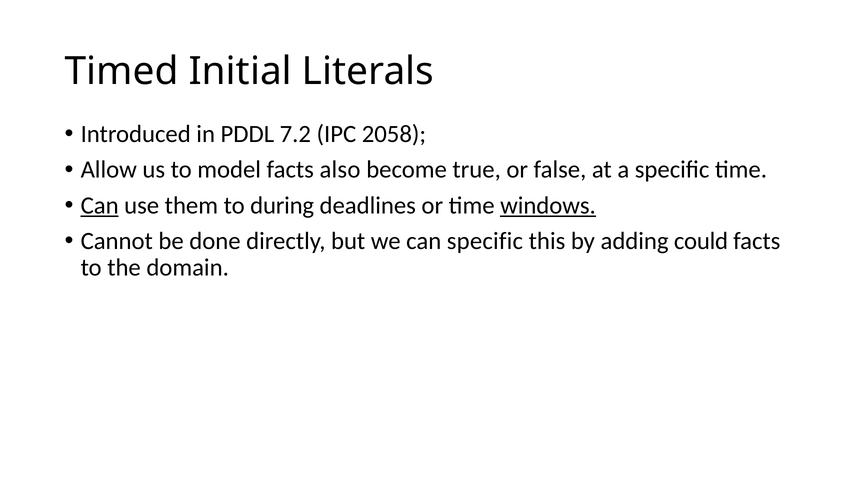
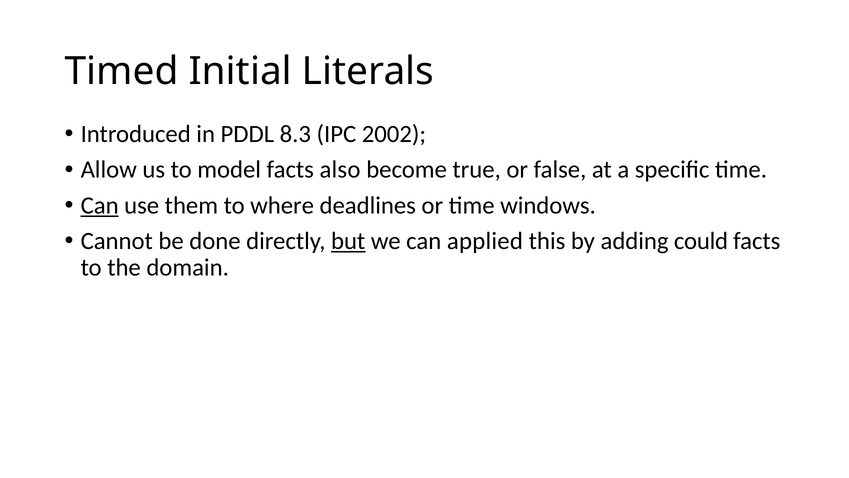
7.2: 7.2 -> 8.3 (295, 134)
2058: 2058 -> 2002 (394, 134)
during: during -> where (282, 205)
windows underline: present -> none (548, 205)
but underline: none -> present (348, 241)
can specific: specific -> applied (485, 241)
